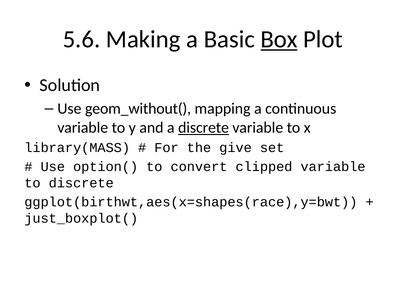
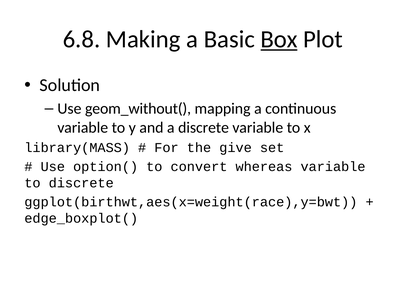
5.6: 5.6 -> 6.8 (81, 39)
discrete underline: present -> none (204, 127)
clipped: clipped -> whereas (264, 166)
ggplot(birthwt,aes(x=shapes(race),y=bwt: ggplot(birthwt,aes(x=shapes(race),y=bwt -> ggplot(birthwt,aes(x=weight(race),y=bwt (191, 202)
just_boxplot(: just_boxplot( -> edge_boxplot( (81, 218)
